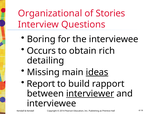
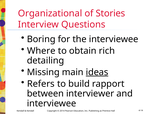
Occurs: Occurs -> Where (41, 51)
Report: Report -> Refers (41, 84)
interviewer underline: present -> none (90, 94)
